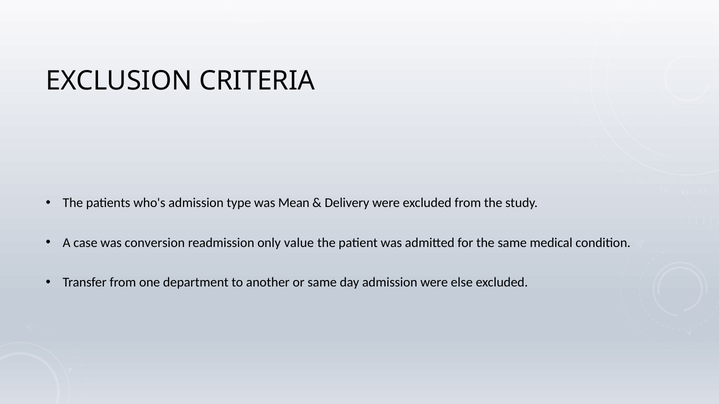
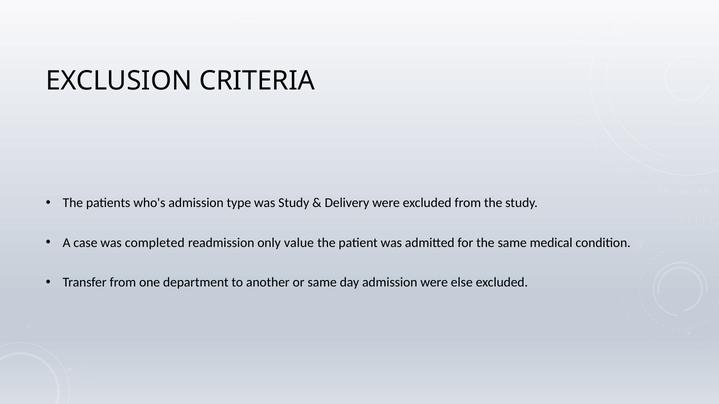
was Mean: Mean -> Study (294, 203)
conversion: conversion -> completed (155, 243)
